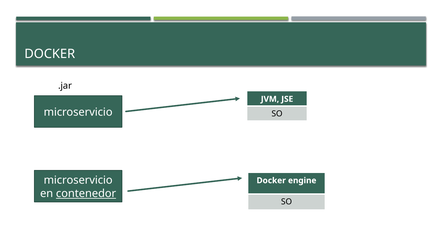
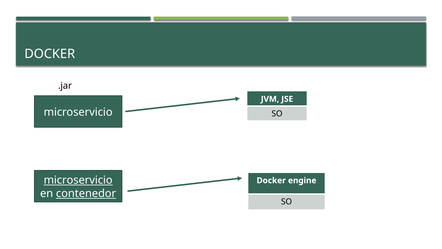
microservicio underline: none -> present (78, 180)
